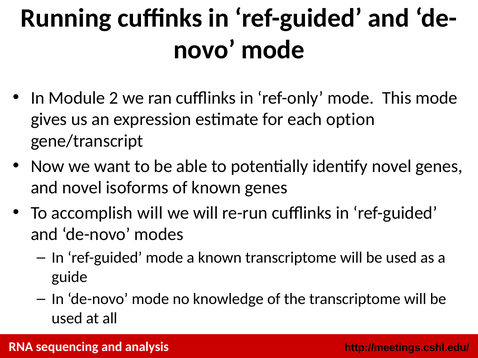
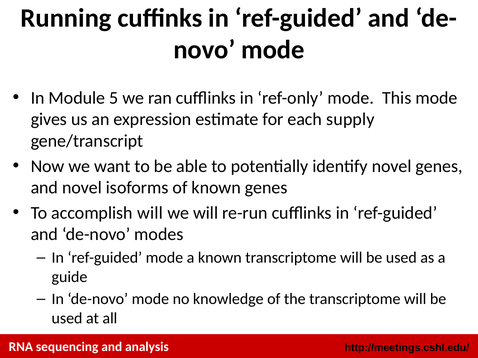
2: 2 -> 5 (114, 98)
option: option -> supply (350, 120)
